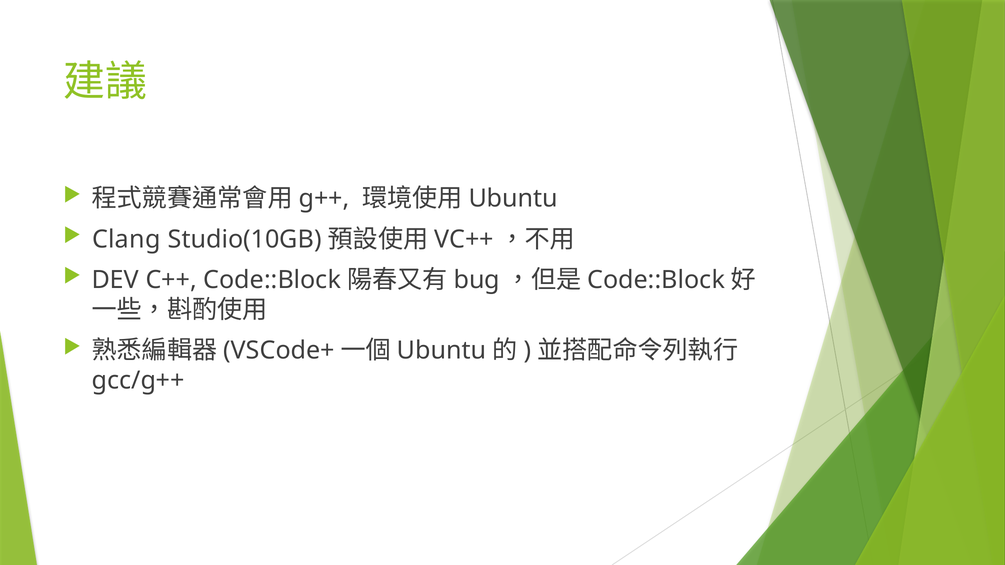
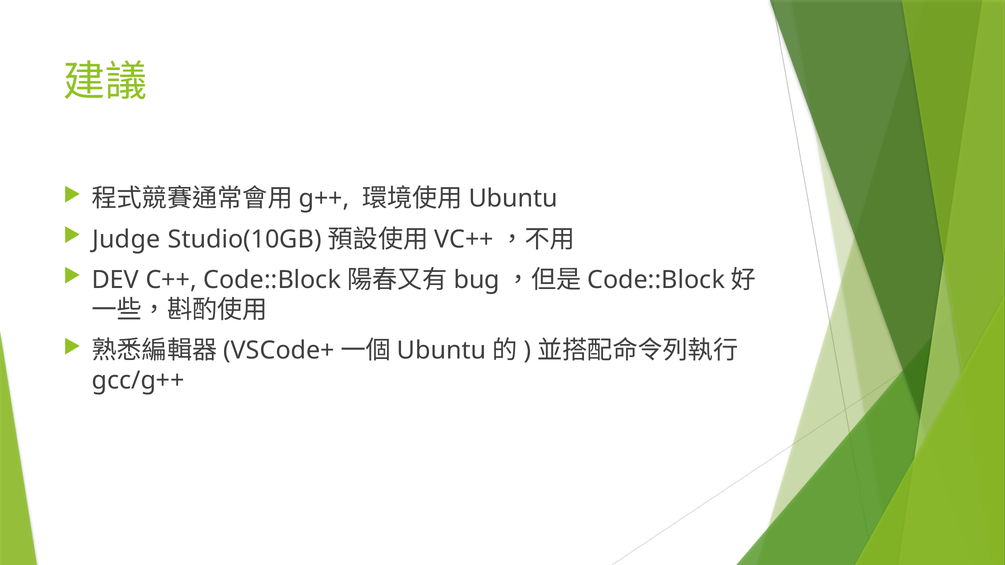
Clang: Clang -> Judge (126, 239)
